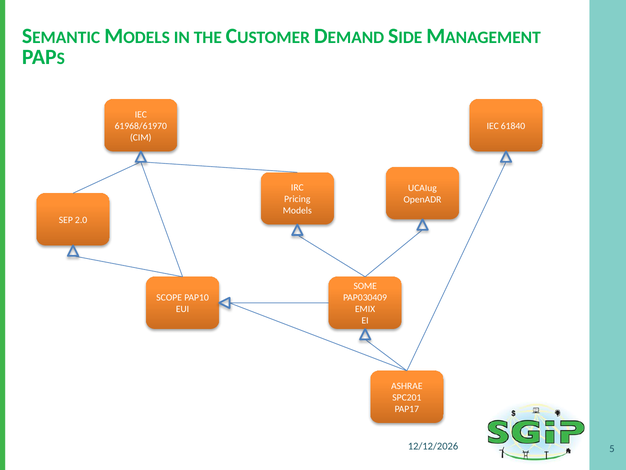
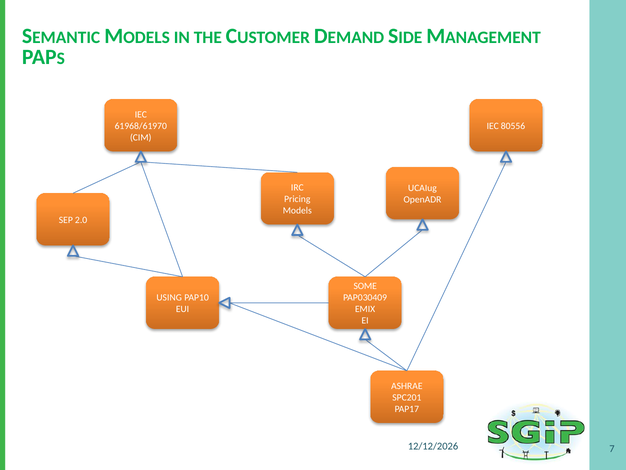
61840: 61840 -> 80556 (513, 126)
SCOPE: SCOPE -> USING (169, 297)
5: 5 -> 7 (612, 448)
